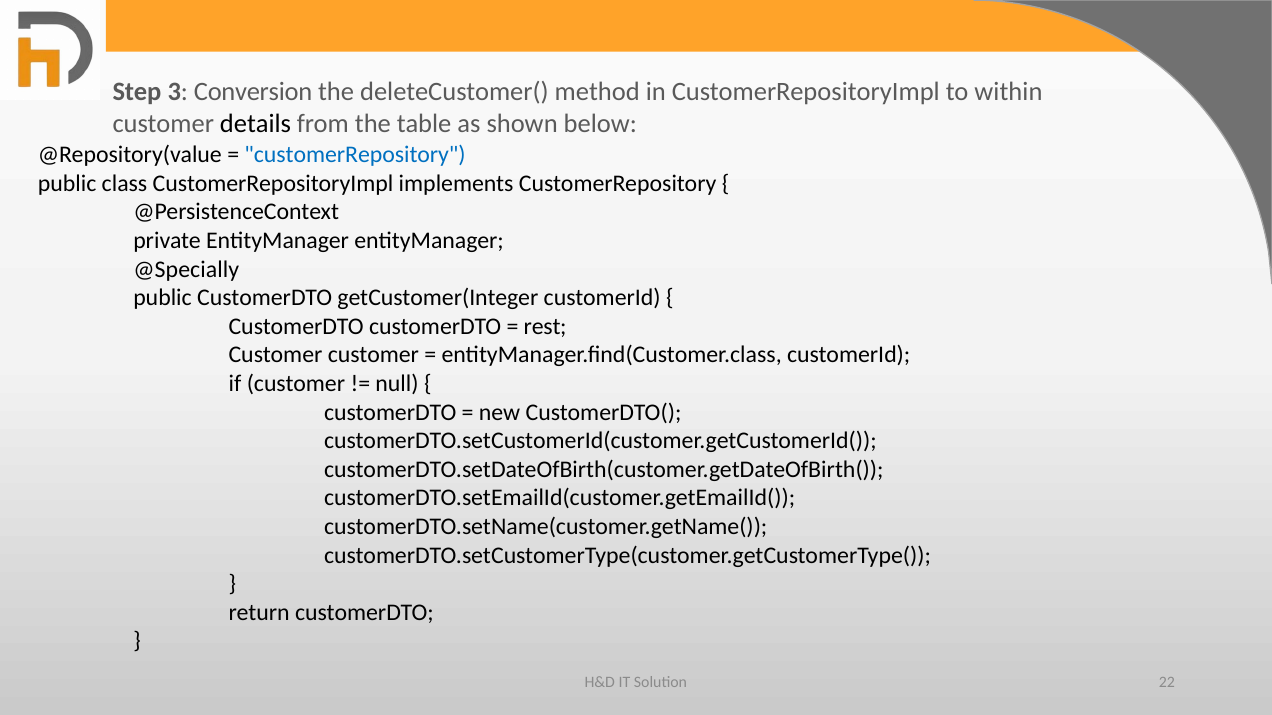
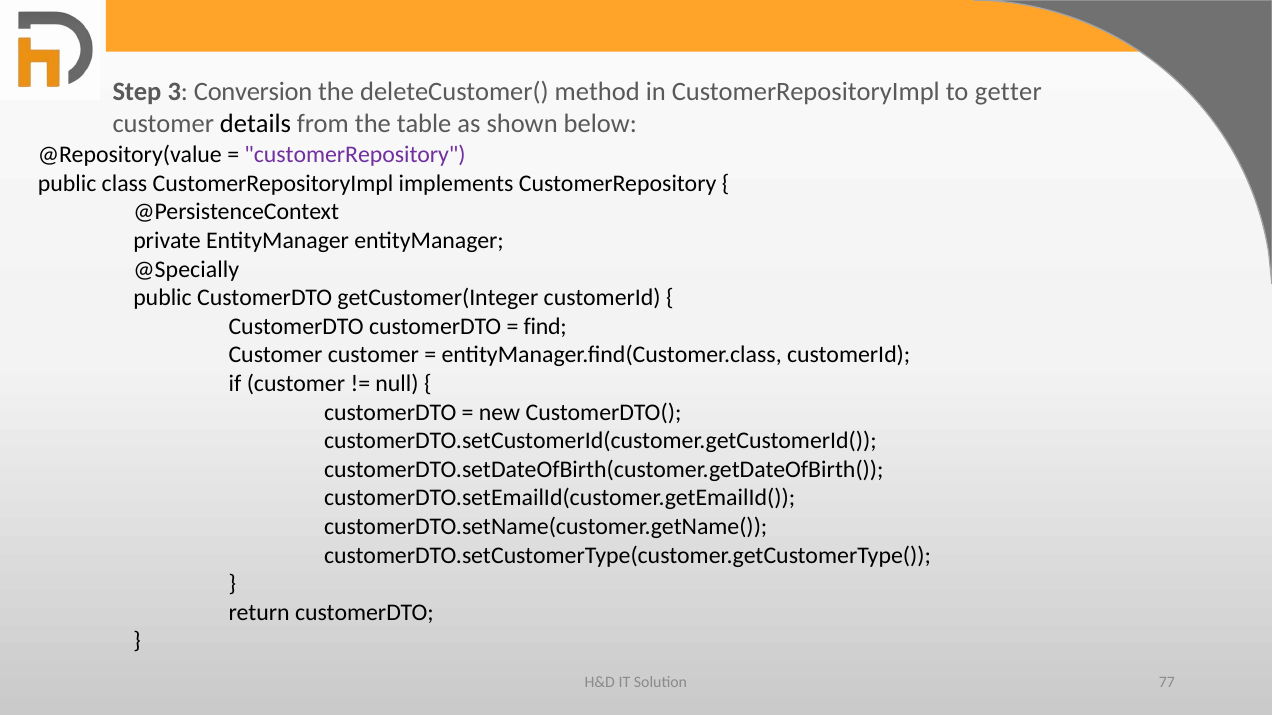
within: within -> getter (1008, 92)
customerRepository colour: blue -> purple (355, 155)
rest: rest -> find (545, 327)
22: 22 -> 77 (1167, 683)
